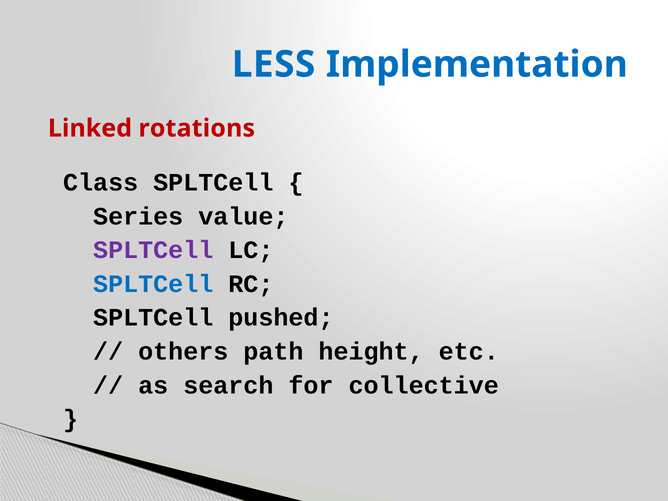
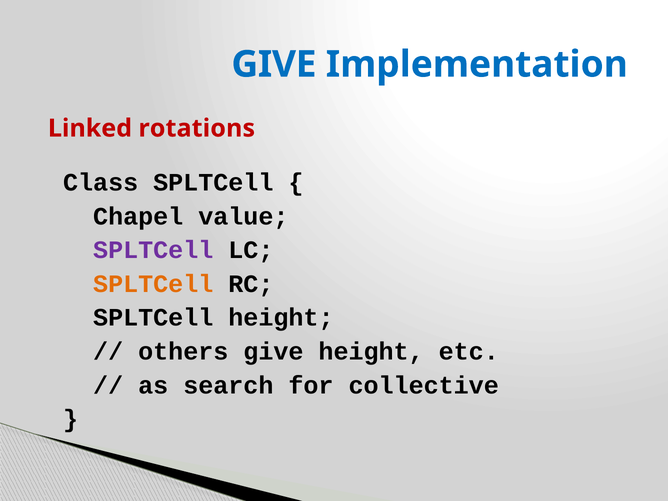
LESS: LESS -> GIVE (274, 64)
Series: Series -> Chapel (138, 216)
SPLTCell colour: blue -> orange (153, 284)
SPLTCell pushed: pushed -> height (281, 318)
others path: path -> give (273, 351)
